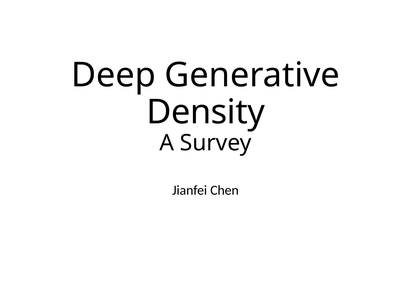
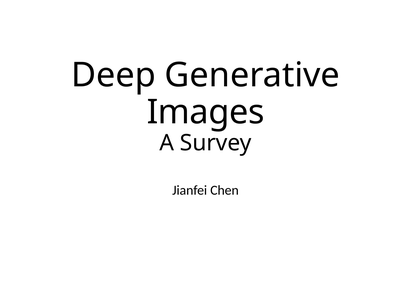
Density: Density -> Images (206, 112)
